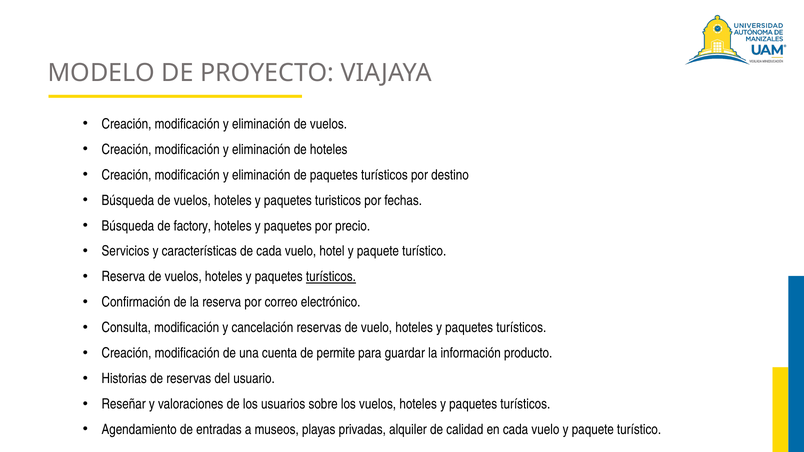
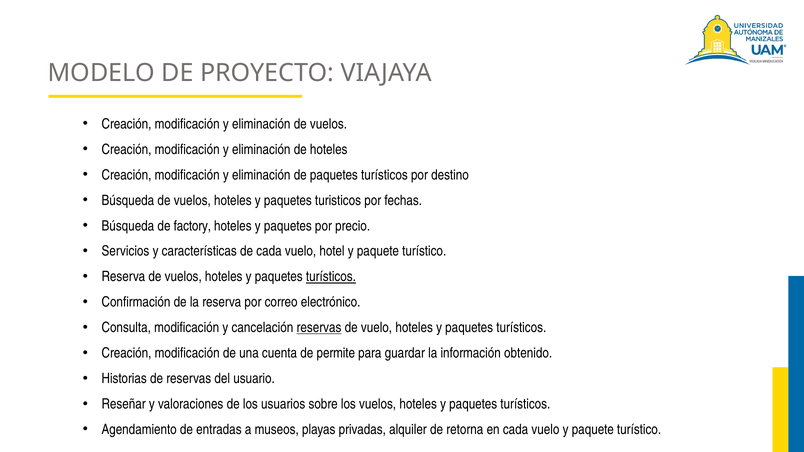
reservas underline: none -> present (319, 328)
producto: producto -> obtenido (528, 353)
calidad: calidad -> retorna (465, 430)
